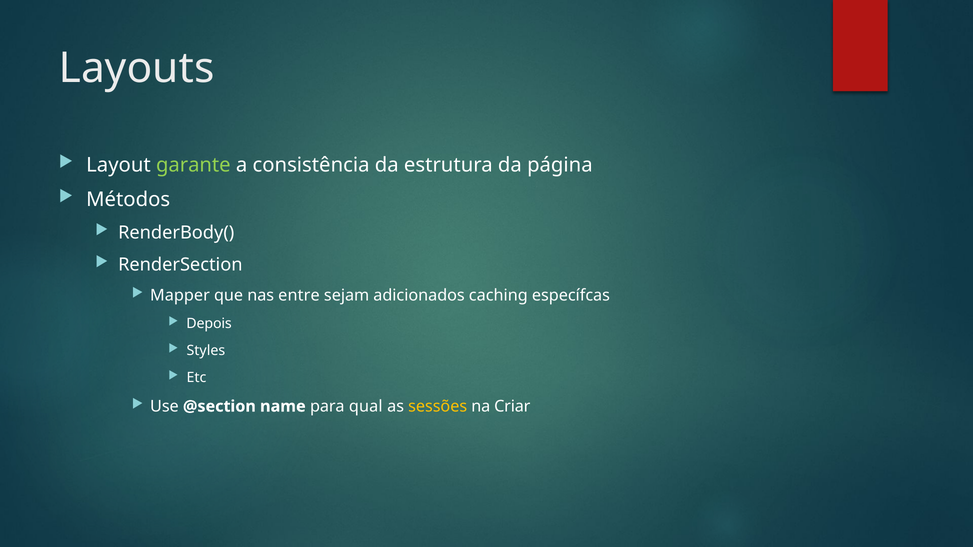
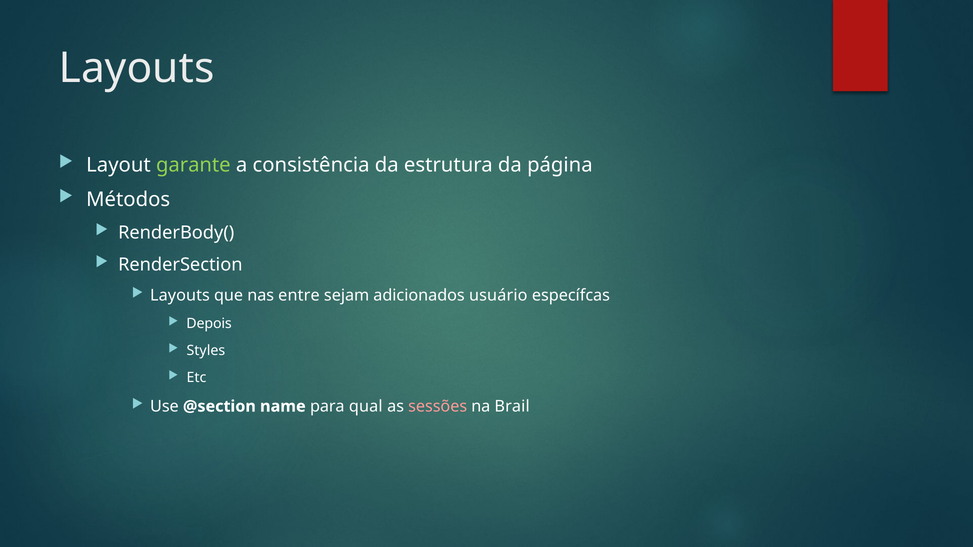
Mapper: Mapper -> Layouts (180, 295)
caching: caching -> usuário (498, 295)
sessões colour: yellow -> pink (438, 407)
Criar: Criar -> Brail (512, 407)
